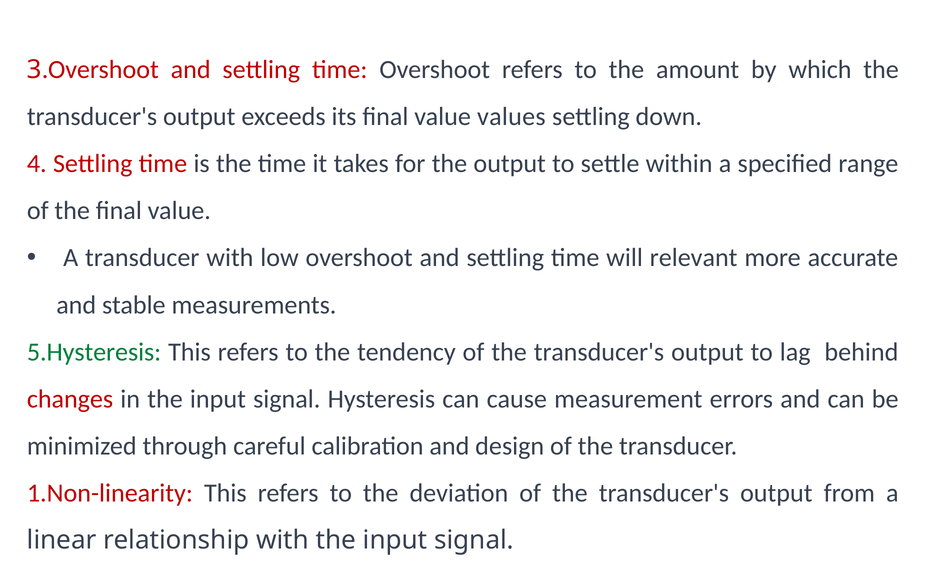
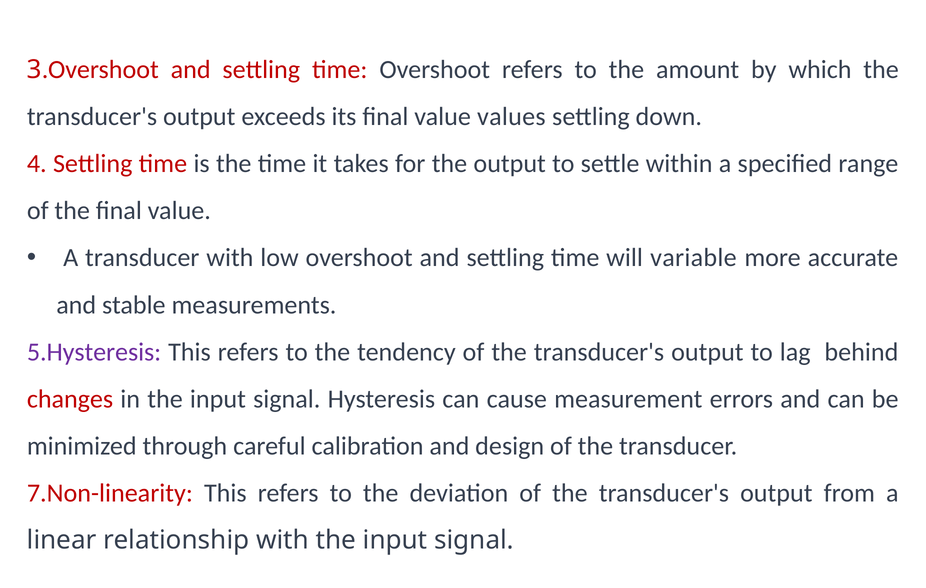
relevant: relevant -> variable (693, 258)
5.Hysteresis colour: green -> purple (94, 352)
1.Non-linearity: 1.Non-linearity -> 7.Non-linearity (110, 493)
